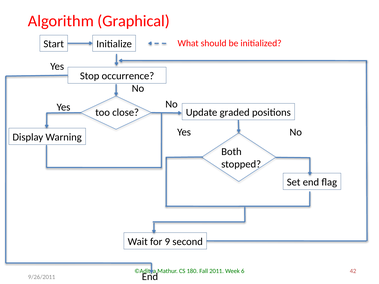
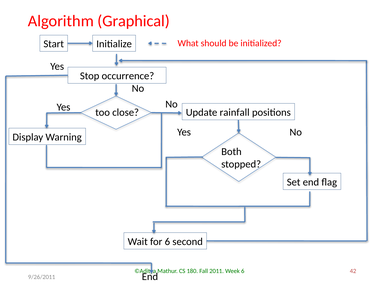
graded: graded -> rainfall (235, 112)
for 9: 9 -> 6 (167, 242)
